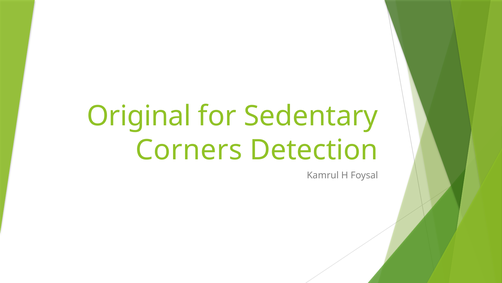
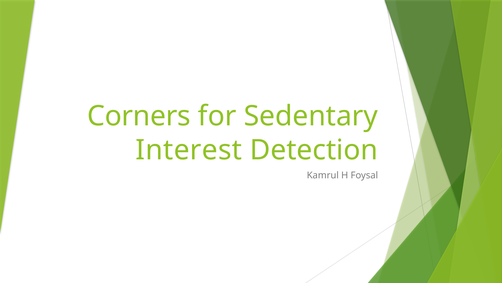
Original: Original -> Corners (139, 116)
Corners: Corners -> Interest (189, 150)
